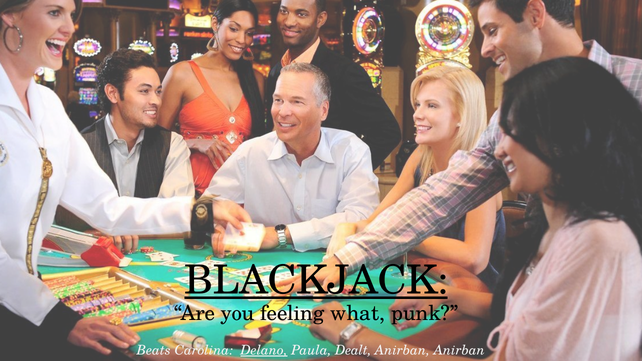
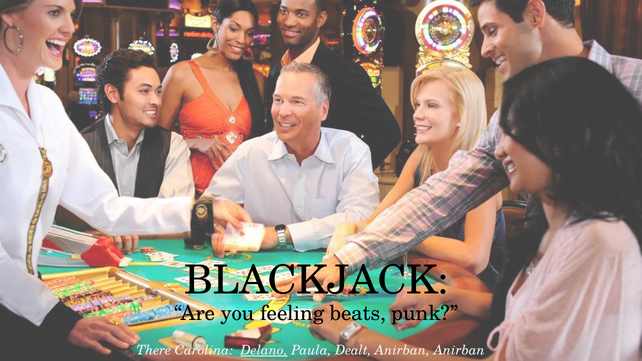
BLACKJACK underline: present -> none (316, 280)
what: what -> beats (358, 313)
Beats: Beats -> There (154, 350)
